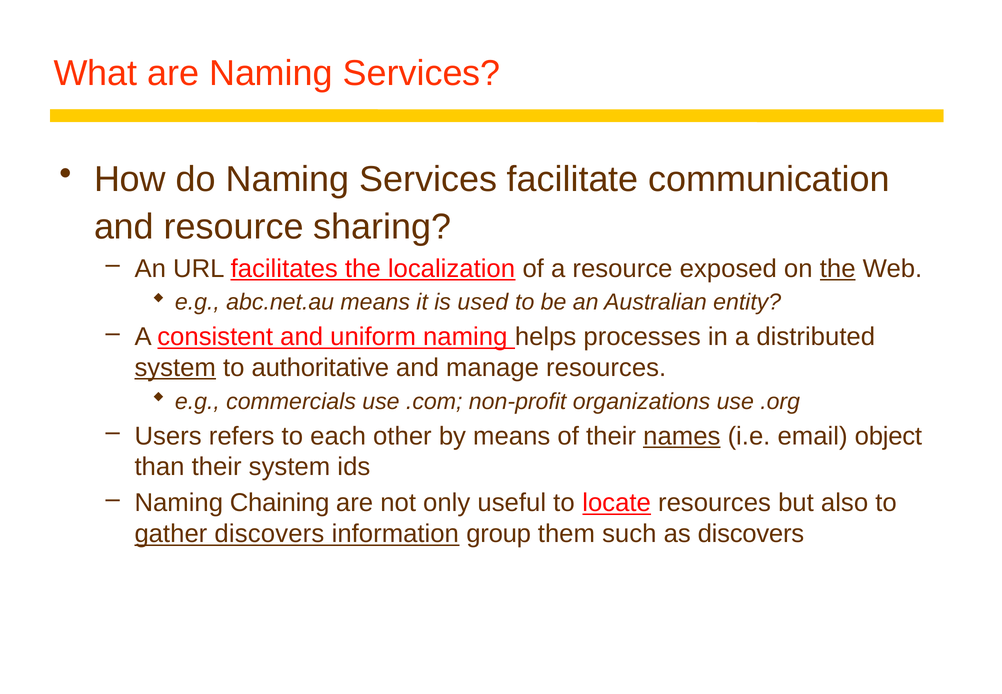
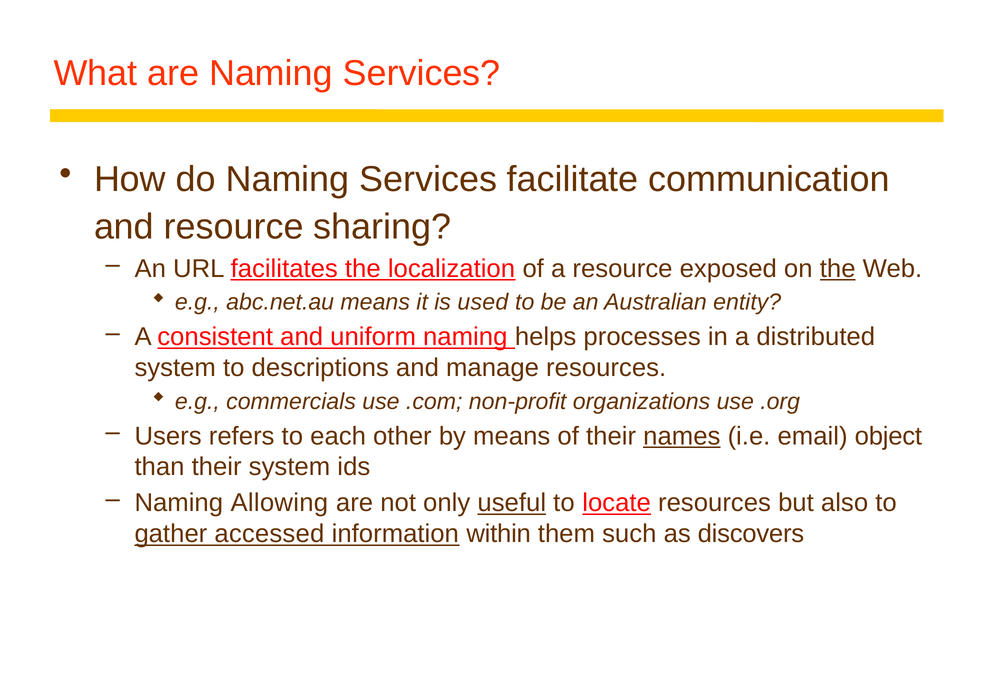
system underline: present -> none (175, 368)
authoritative: authoritative -> descriptions (320, 368)
Chaining: Chaining -> Allowing (279, 503)
useful underline: none -> present (512, 503)
gather discovers: discovers -> accessed (269, 534)
group: group -> within (499, 534)
